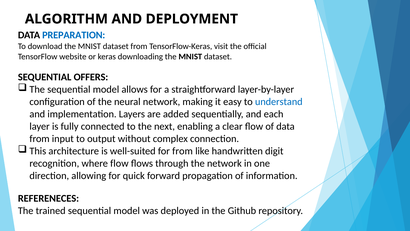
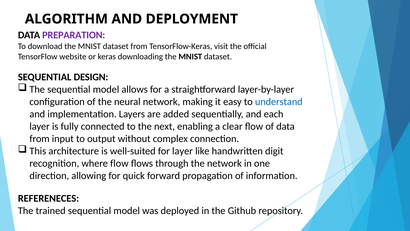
PREPARATION colour: blue -> purple (74, 35)
OFFERS: OFFERS -> DESIGN (91, 77)
for from: from -> layer (183, 151)
